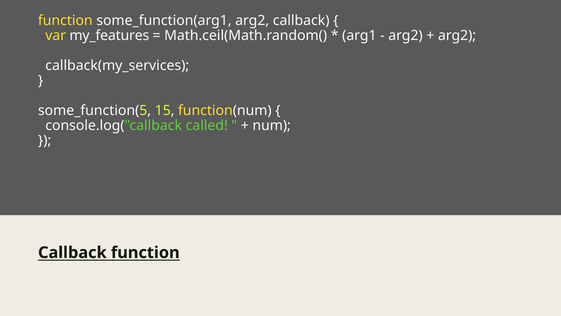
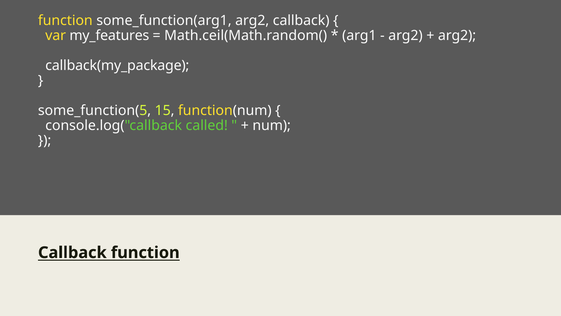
callback(my_services: callback(my_services -> callback(my_package (117, 66)
